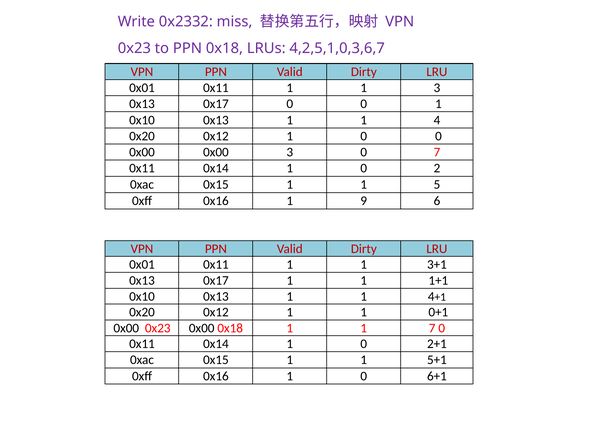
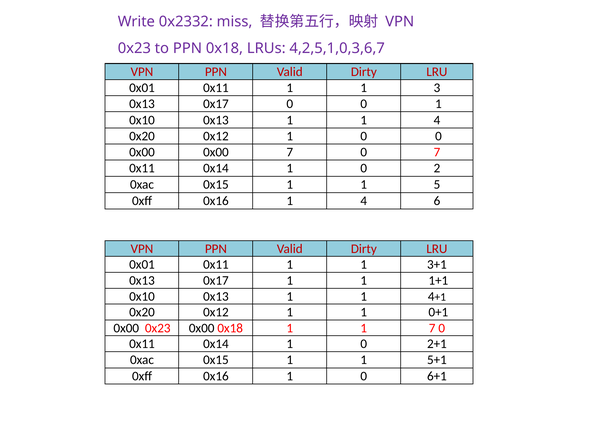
0x00 3: 3 -> 7 (290, 152)
0x16 1 9: 9 -> 4 (364, 201)
